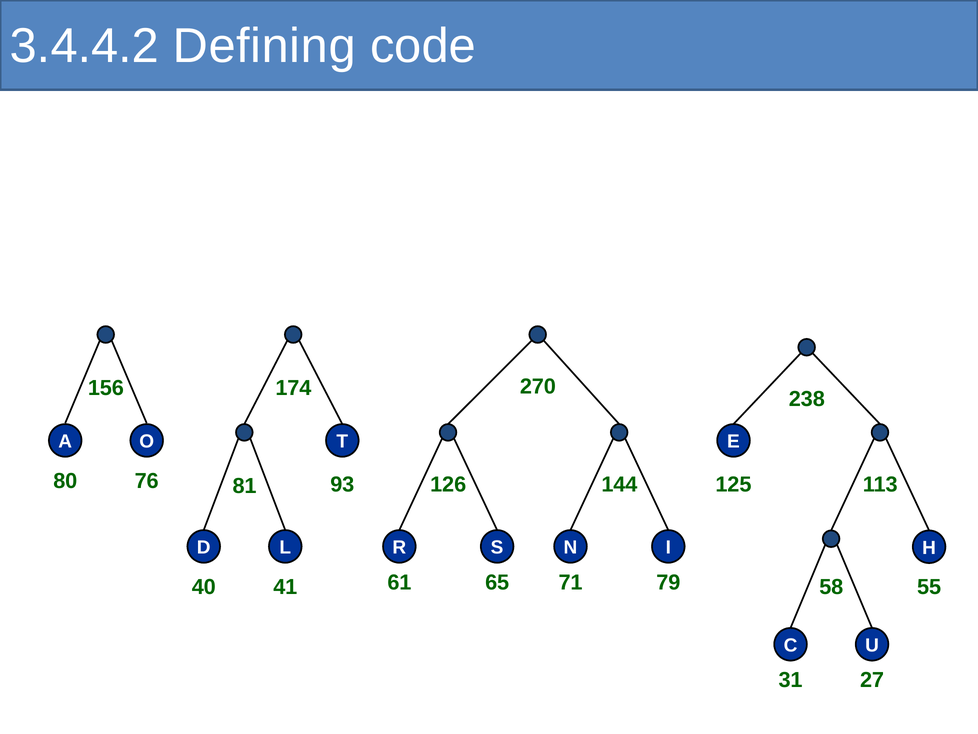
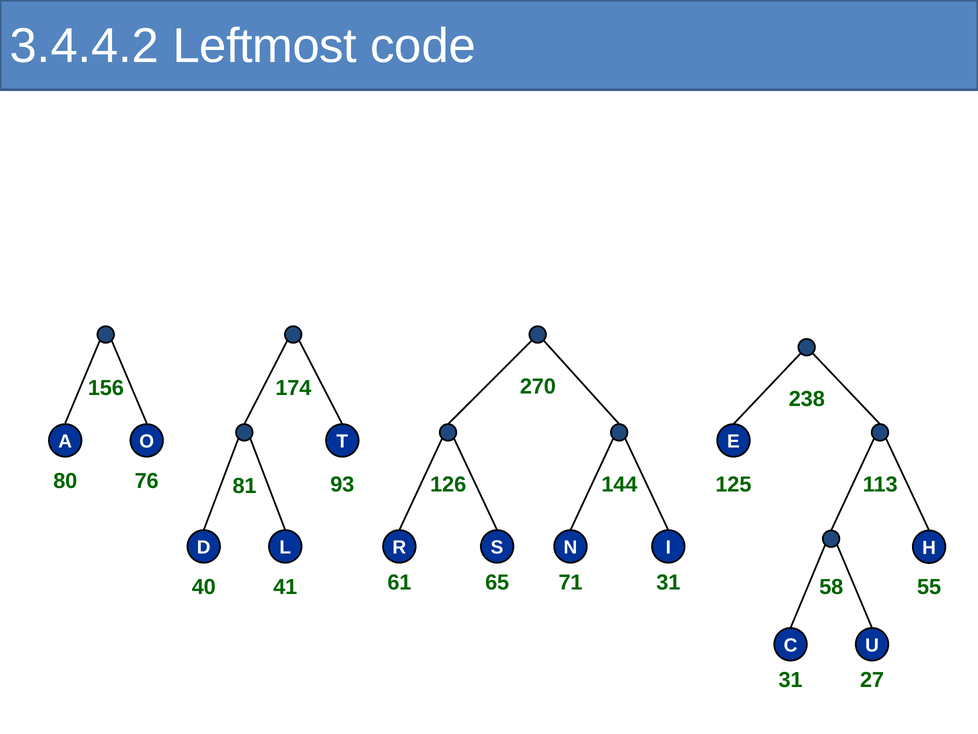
Defining: Defining -> Leftmost (265, 46)
71 79: 79 -> 31 (668, 582)
